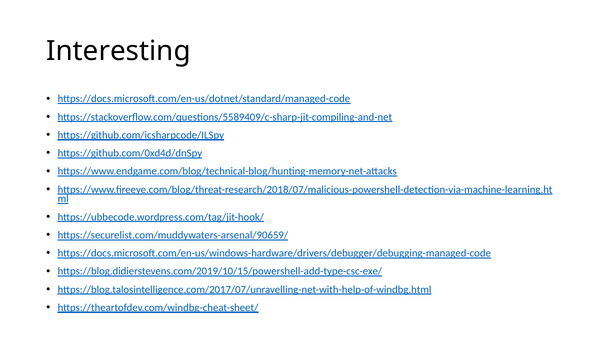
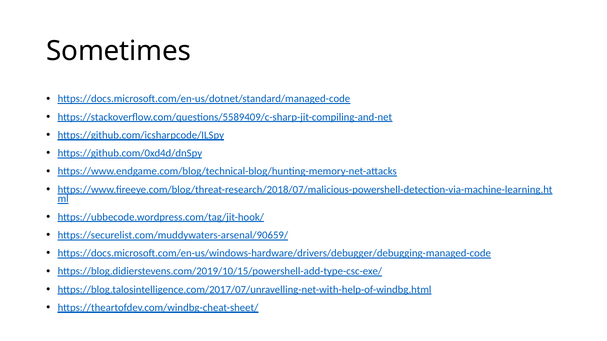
Interesting: Interesting -> Sometimes (119, 51)
